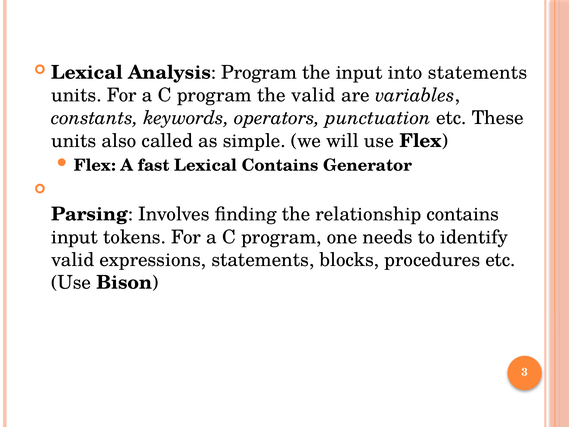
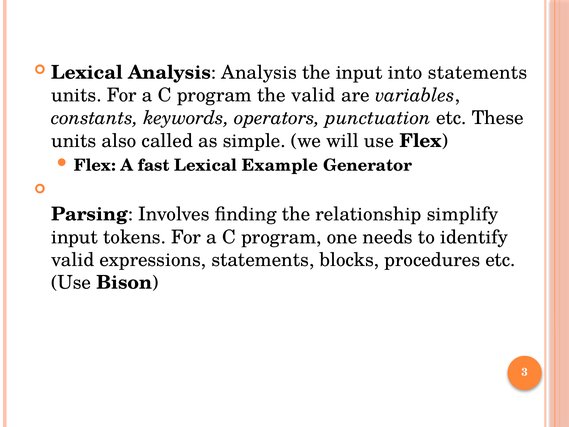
Analysis Program: Program -> Analysis (259, 72)
Lexical Contains: Contains -> Example (280, 165)
relationship contains: contains -> simplify (463, 214)
